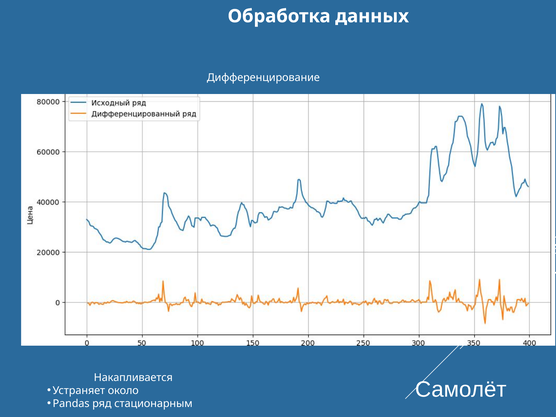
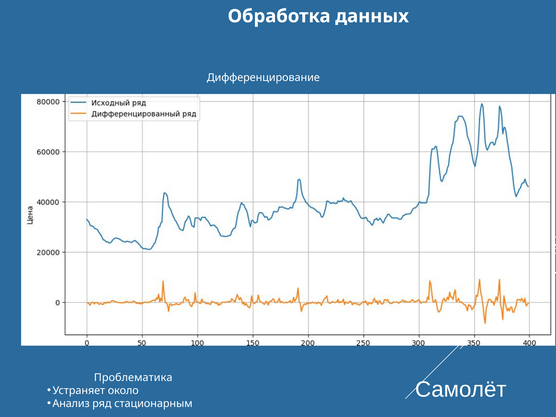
Накапливается: Накапливается -> Проблематика (133, 378)
Pandas: Pandas -> Анализ (71, 403)
